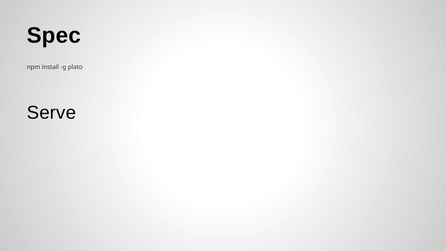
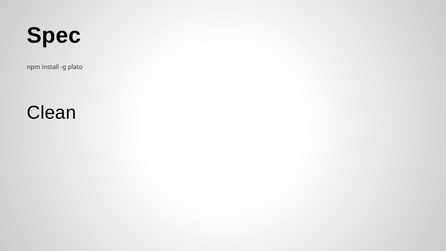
Serve: Serve -> Clean (51, 113)
